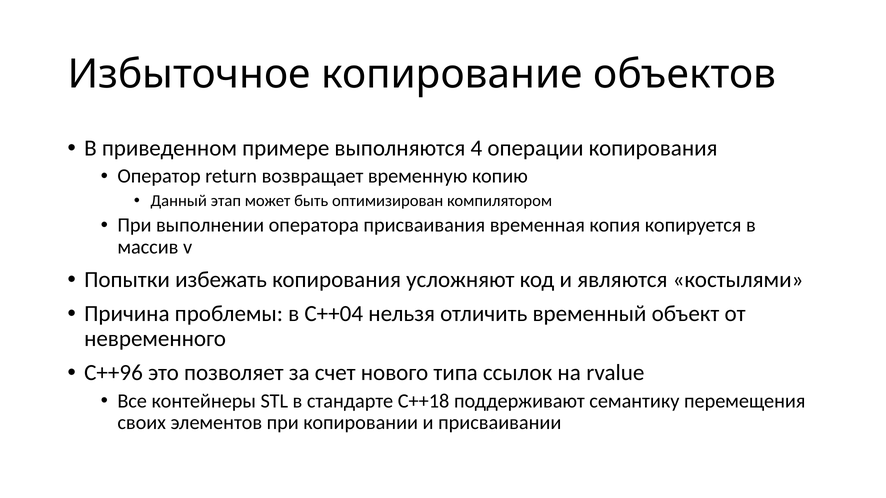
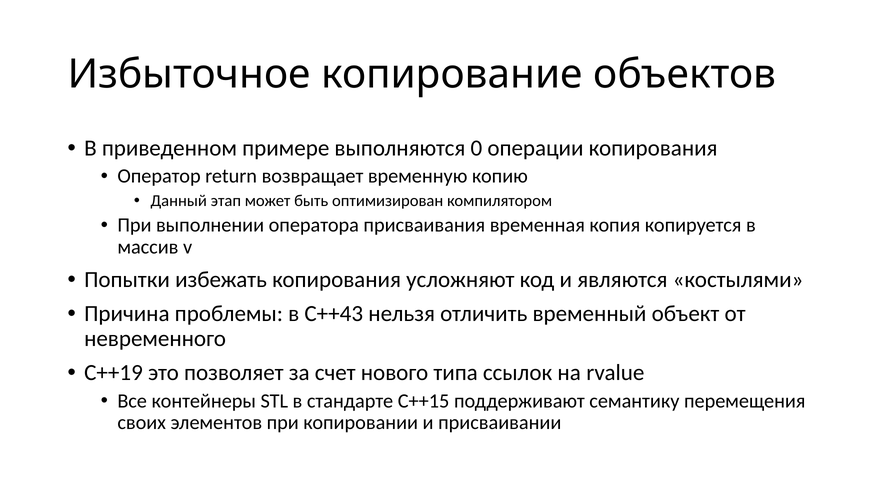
4: 4 -> 0 (476, 148)
C++04: C++04 -> C++43 (334, 314)
C++96: C++96 -> C++19 (113, 373)
C++18: C++18 -> C++15 (424, 401)
